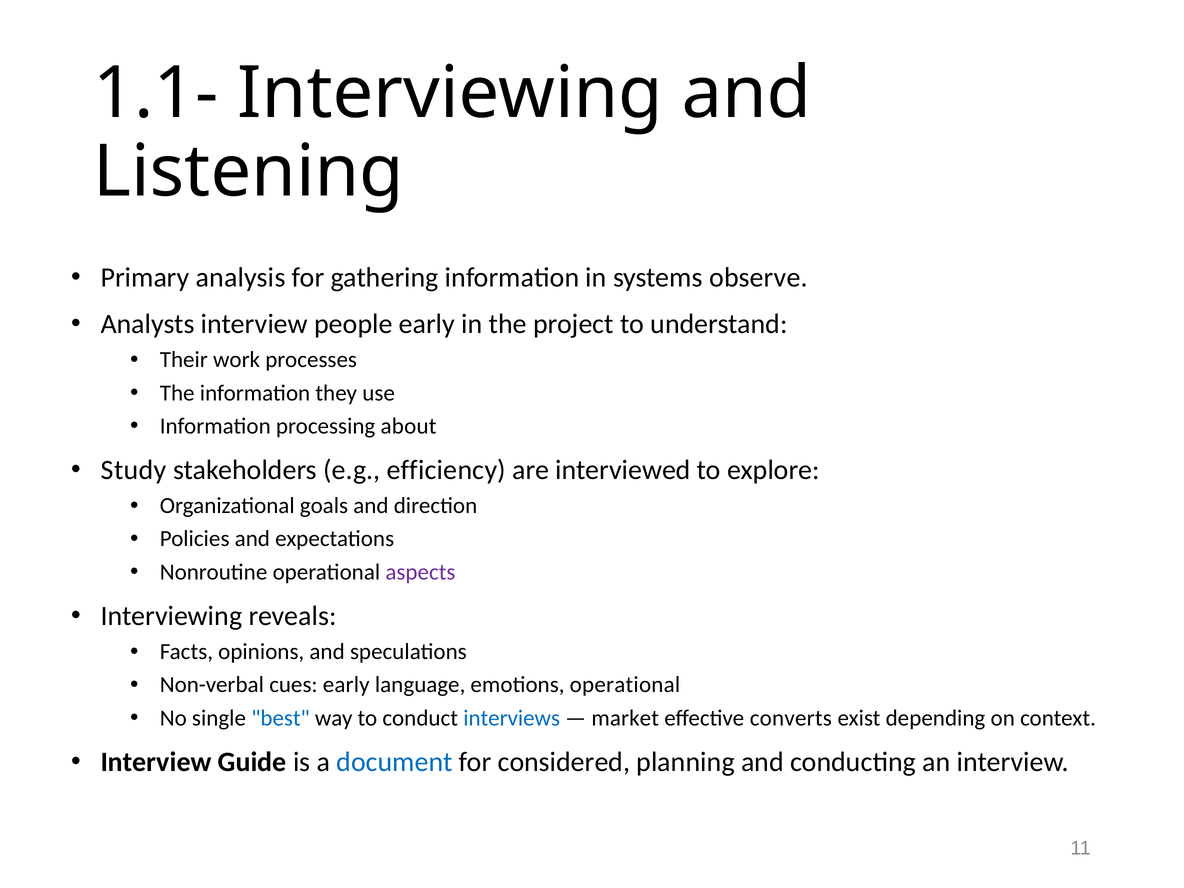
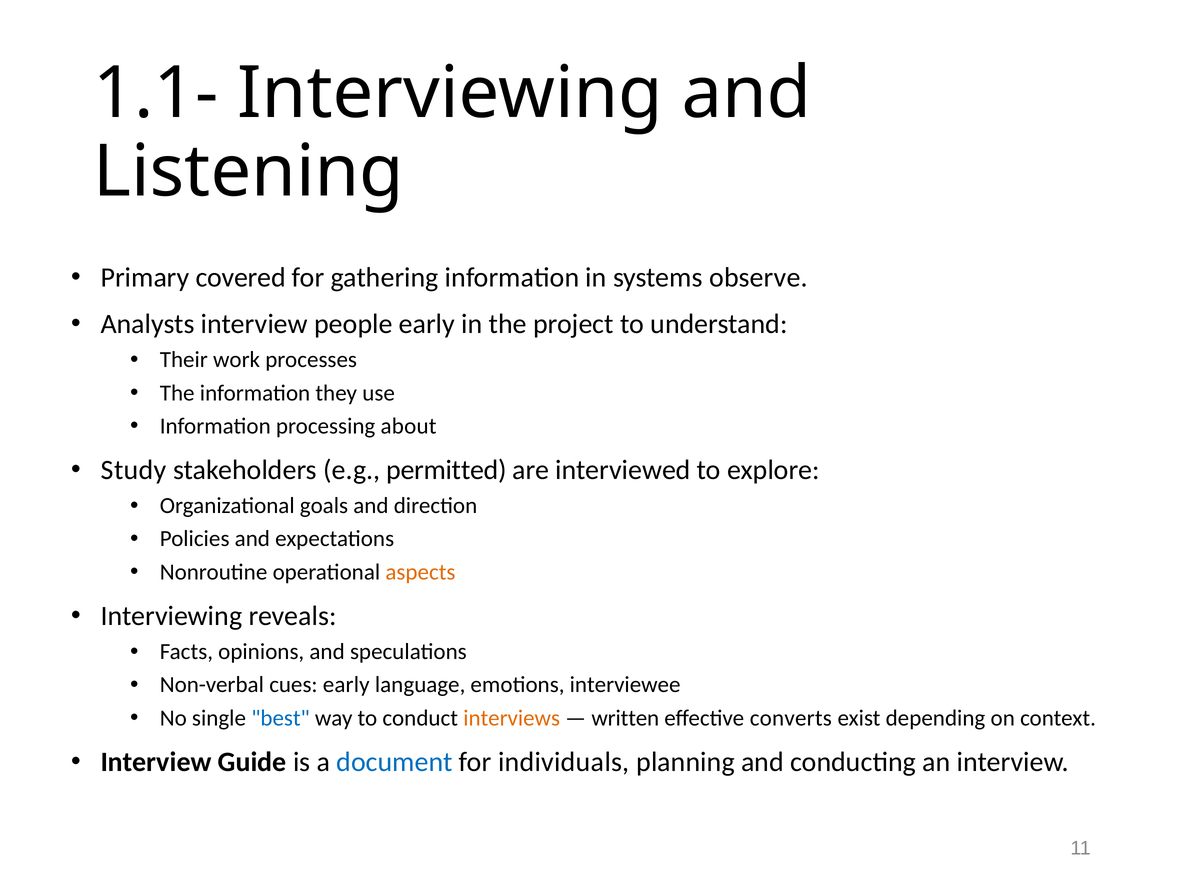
analysis: analysis -> covered (241, 277)
efficiency: efficiency -> permitted (446, 470)
aspects colour: purple -> orange (420, 572)
emotions operational: operational -> interviewee (625, 685)
interviews colour: blue -> orange (512, 718)
market: market -> written (625, 718)
considered: considered -> individuals (564, 762)
